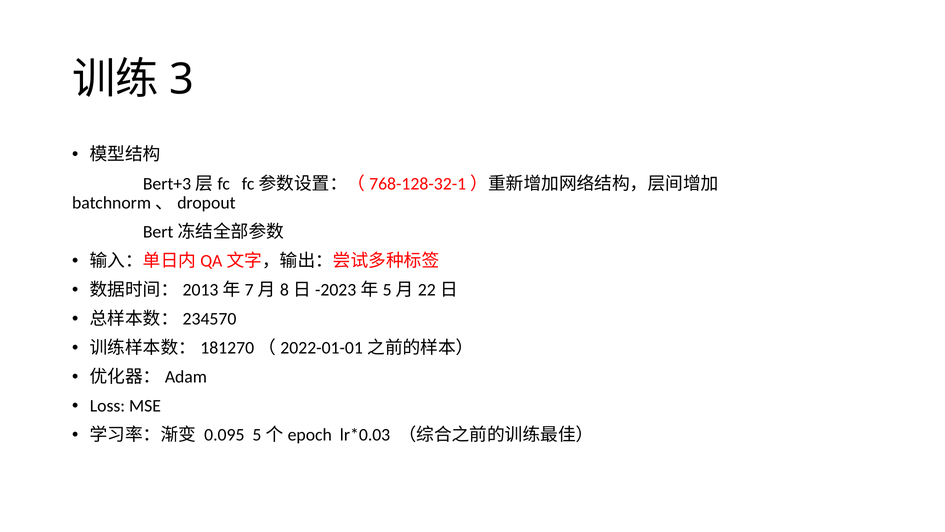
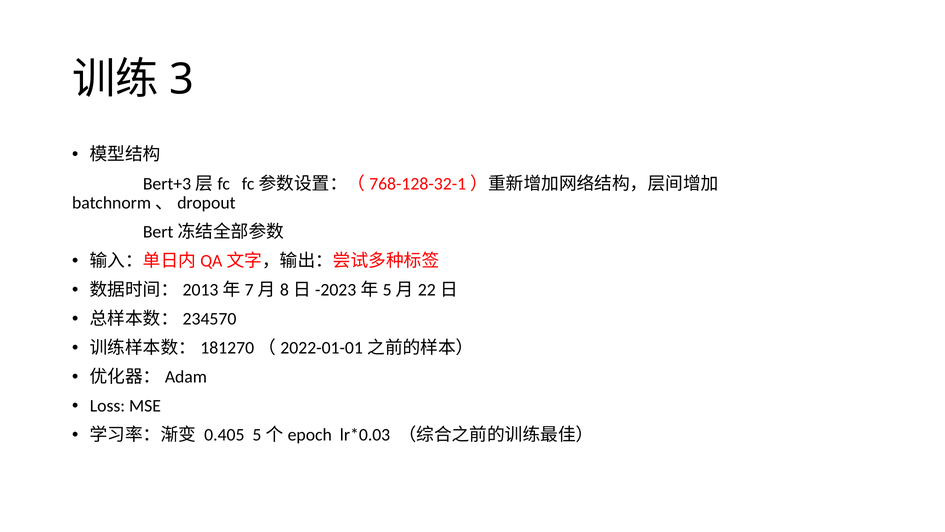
0.095: 0.095 -> 0.405 (224, 435)
